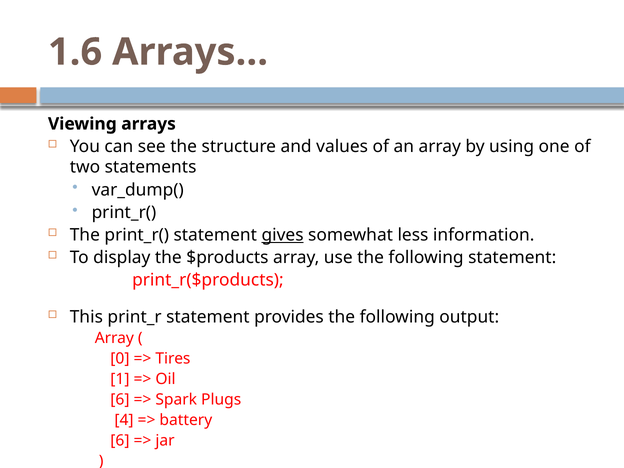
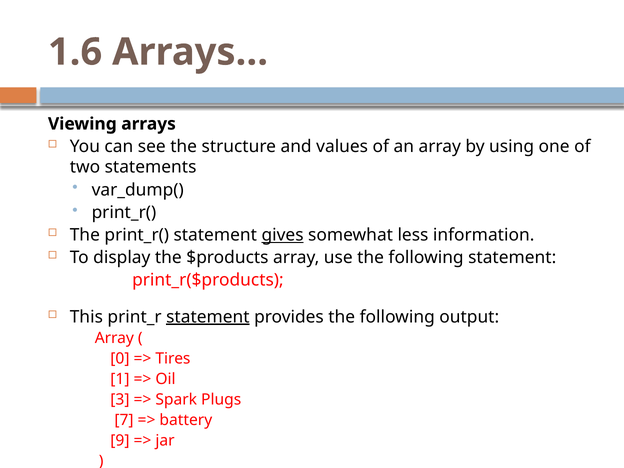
statement underline: none -> present (208, 317)
6: 6 -> 3 (120, 400)
4: 4 -> 7 (124, 420)
6: 6 -> 9 (120, 440)
